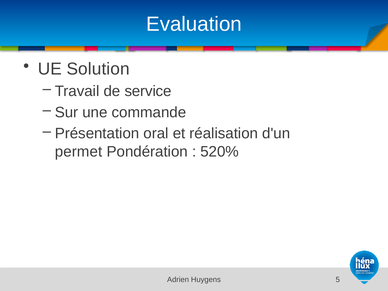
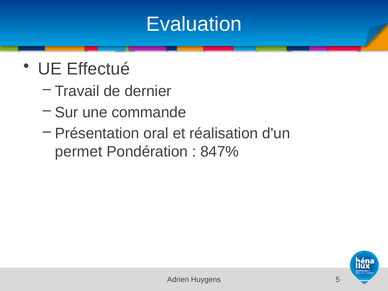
Solution: Solution -> Effectué (98, 69)
service: service -> dernier (148, 91)
520%: 520% -> 847% (220, 152)
